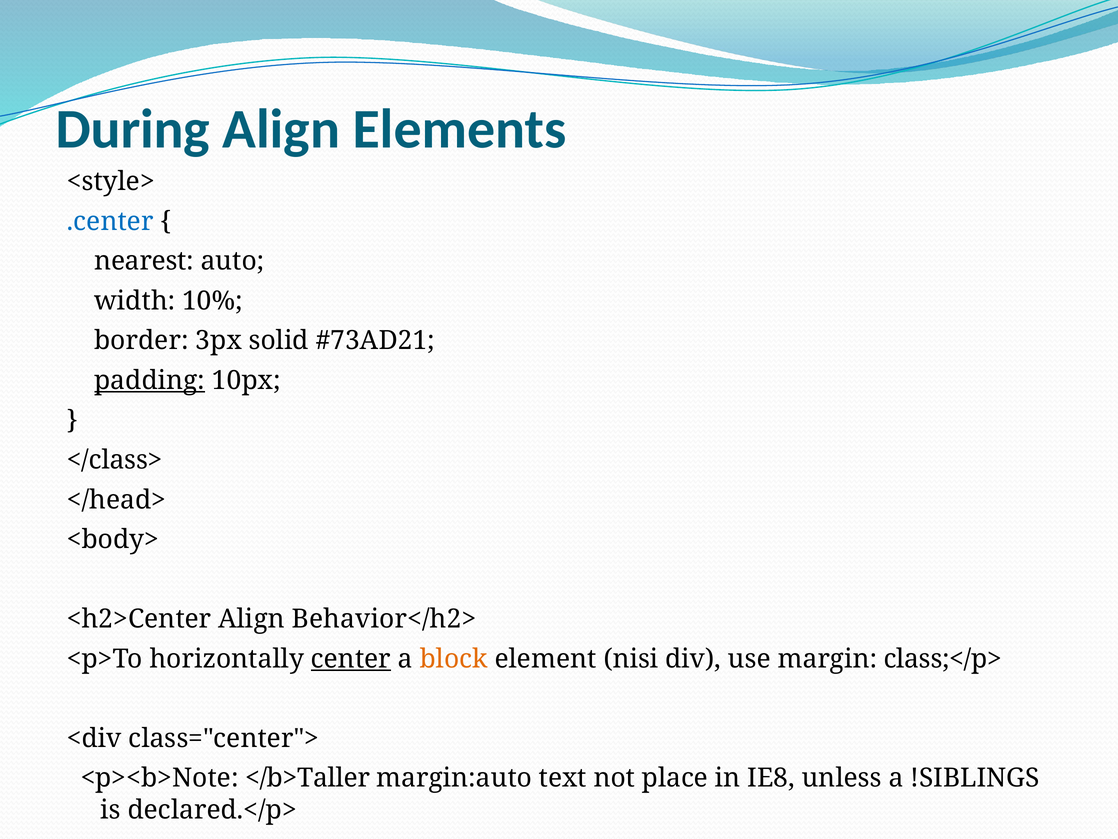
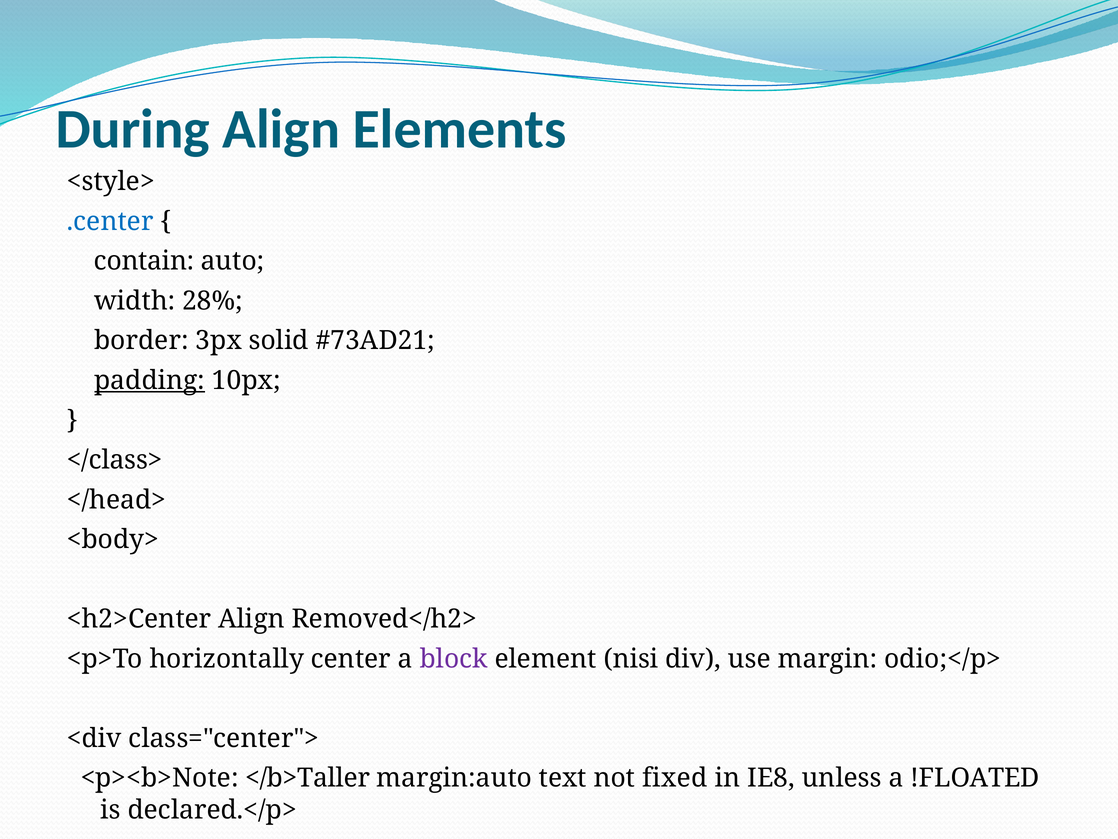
nearest: nearest -> contain (144, 261)
10%: 10% -> 28% (213, 301)
Behavior</h2>: Behavior</h2> -> Removed</h2> (384, 619)
center underline: present -> none (351, 659)
block colour: orange -> purple (454, 659)
class;</p>: class;</p> -> odio;</p> (943, 659)
place: place -> fixed (675, 778)
!SIBLINGS: !SIBLINGS -> !FLOATED (975, 778)
